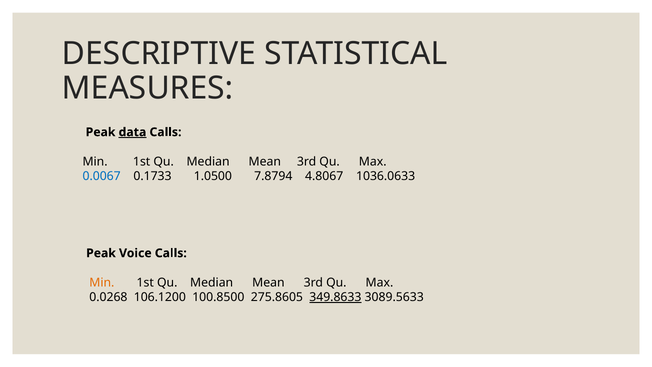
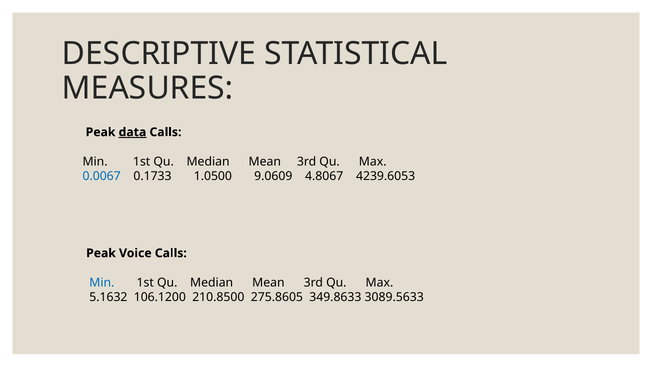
7.8794: 7.8794 -> 9.0609 (273, 176)
1036.0633: 1036.0633 -> 4239.6053 (386, 176)
Min colour: orange -> blue (102, 282)
0.0268: 0.0268 -> 5.1632 (108, 297)
100.8500: 100.8500 -> 210.8500 (218, 297)
349.8633 underline: present -> none (335, 297)
